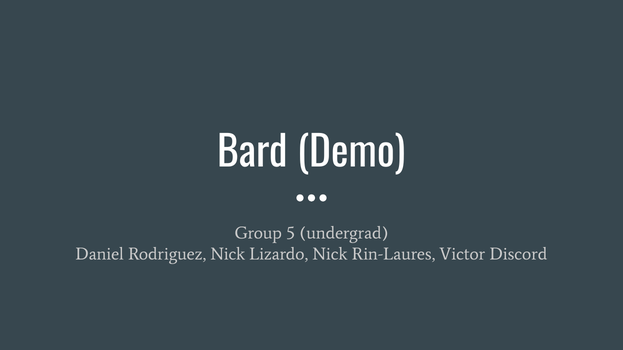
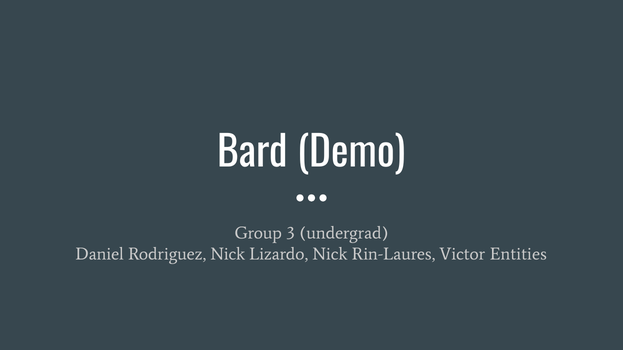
5: 5 -> 3 (291, 233)
Discord: Discord -> Entities (518, 254)
